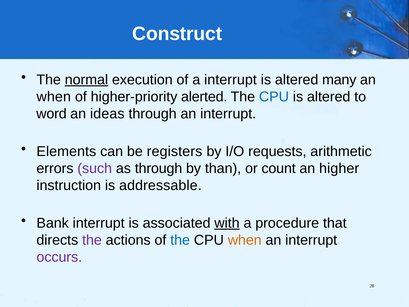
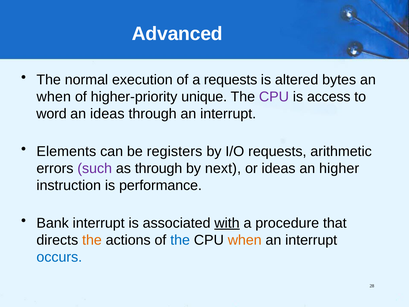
Construct: Construct -> Advanced (177, 34)
normal underline: present -> none (86, 80)
a interrupt: interrupt -> requests (231, 80)
many: many -> bytes (339, 80)
alerted: alerted -> unique (204, 97)
CPU colour: blue -> purple (274, 97)
altered: altered -> access (329, 97)
than: than -> next (223, 168)
or count: count -> ideas (279, 168)
addressable: addressable -> performance (160, 185)
the colour: purple -> orange (92, 240)
occurs colour: purple -> blue (59, 257)
